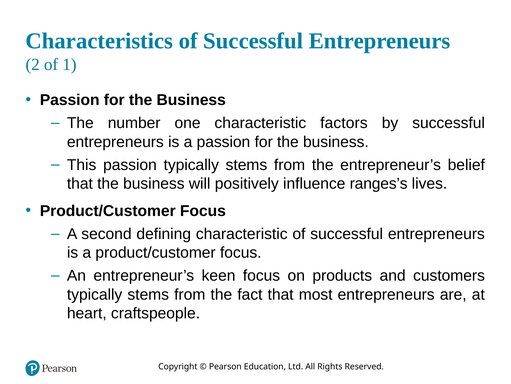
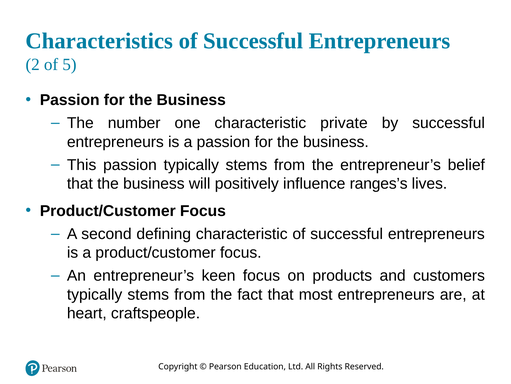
1: 1 -> 5 (69, 64)
factors: factors -> private (344, 123)
